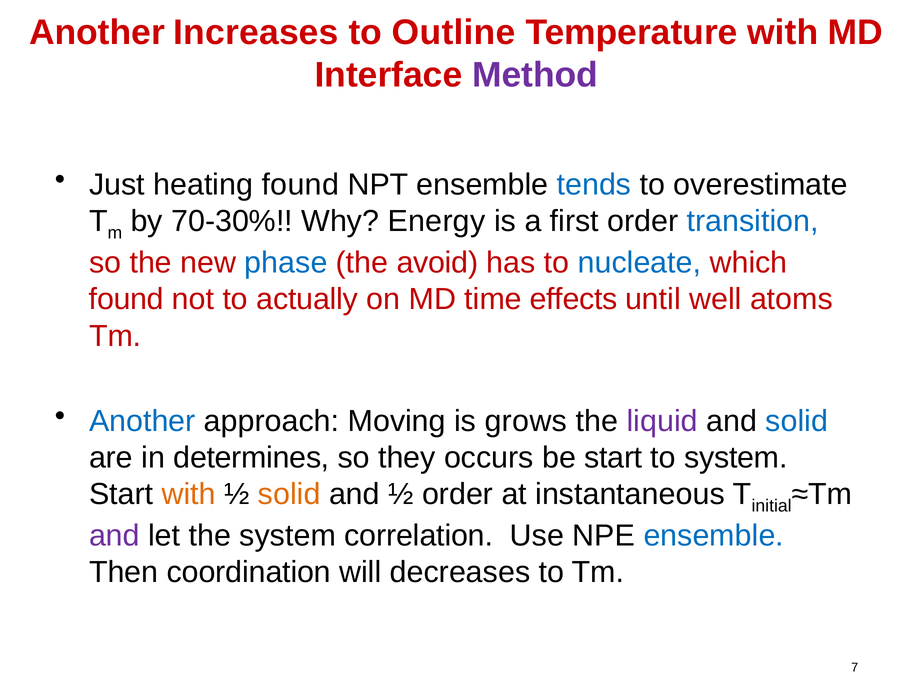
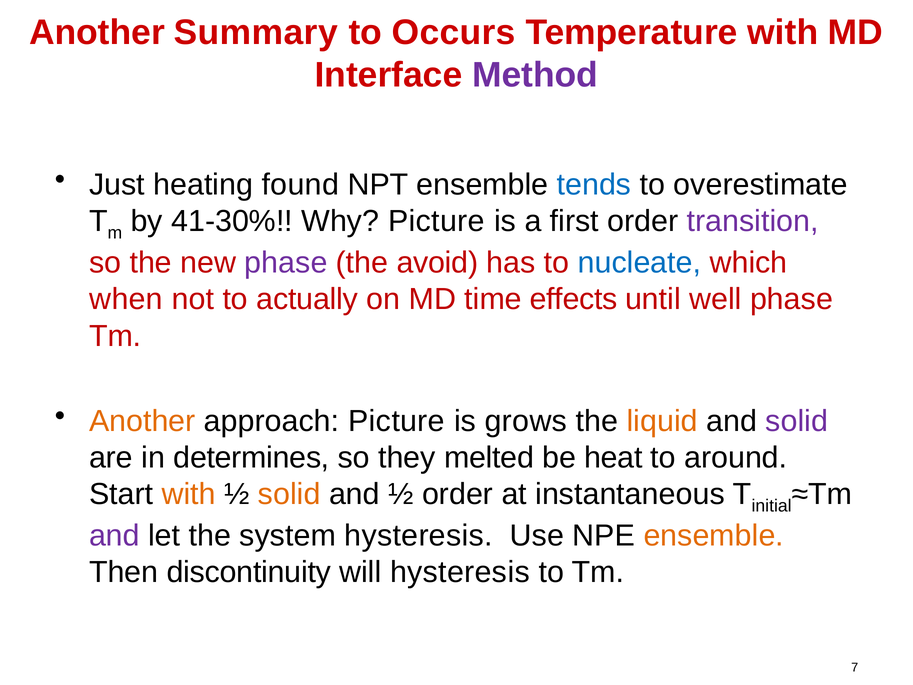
Increases: Increases -> Summary (256, 32)
Outline: Outline -> Occurs (454, 32)
70-30%: 70-30% -> 41-30% (232, 221)
Why Energy: Energy -> Picture (436, 221)
transition colour: blue -> purple (753, 221)
phase colour: blue -> purple (286, 263)
found: found -> when (126, 299)
well atoms: atoms -> phase (791, 299)
Another colour: blue -> orange (142, 421)
approach Moving: Moving -> Picture (397, 421)
liquid colour: purple -> orange (662, 421)
solid colour: blue -> purple (797, 421)
occurs: occurs -> melted (489, 458)
be start: start -> heat (613, 458)
to system: system -> around (736, 458)
system correlation: correlation -> hysteresis (419, 536)
ensemble colour: blue -> orange (714, 536)
coordination: coordination -> discontinuity (249, 572)
will decreases: decreases -> hysteresis (460, 572)
